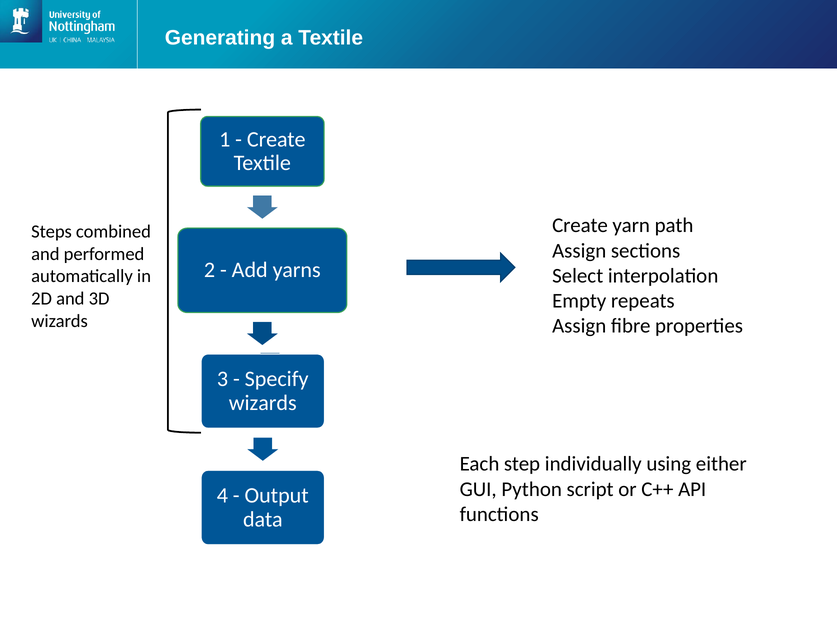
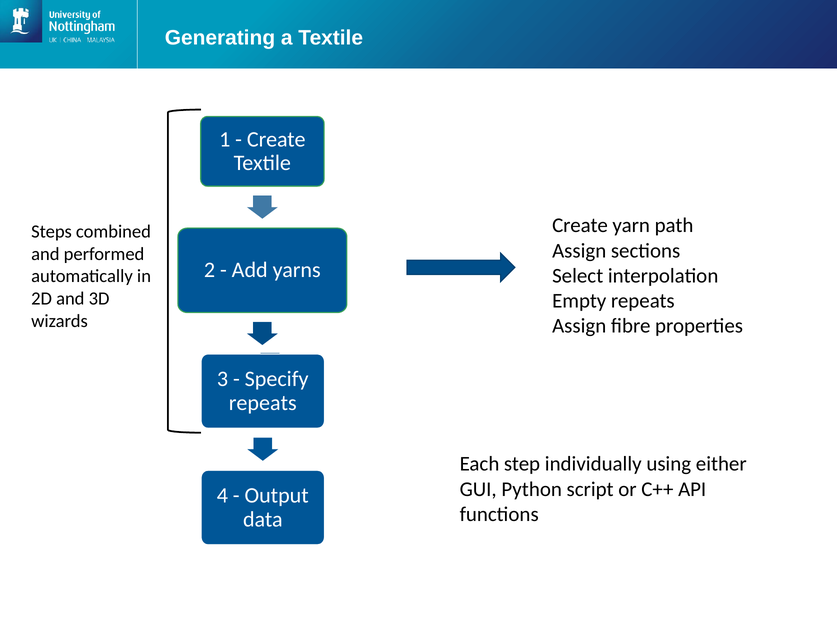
wizards: wizards -> repeats (263, 403)
